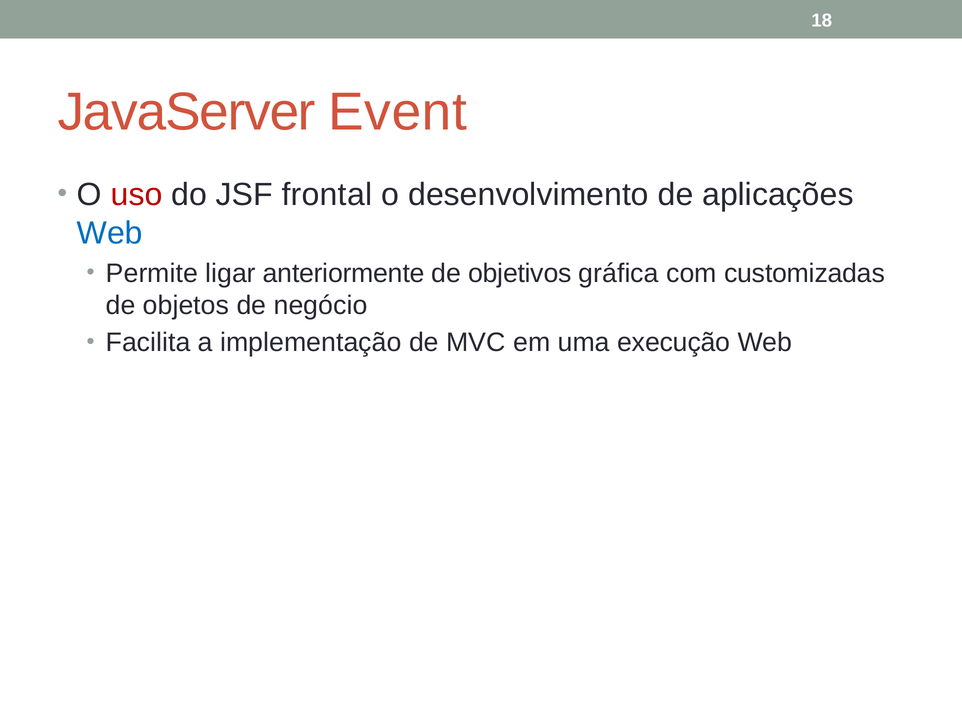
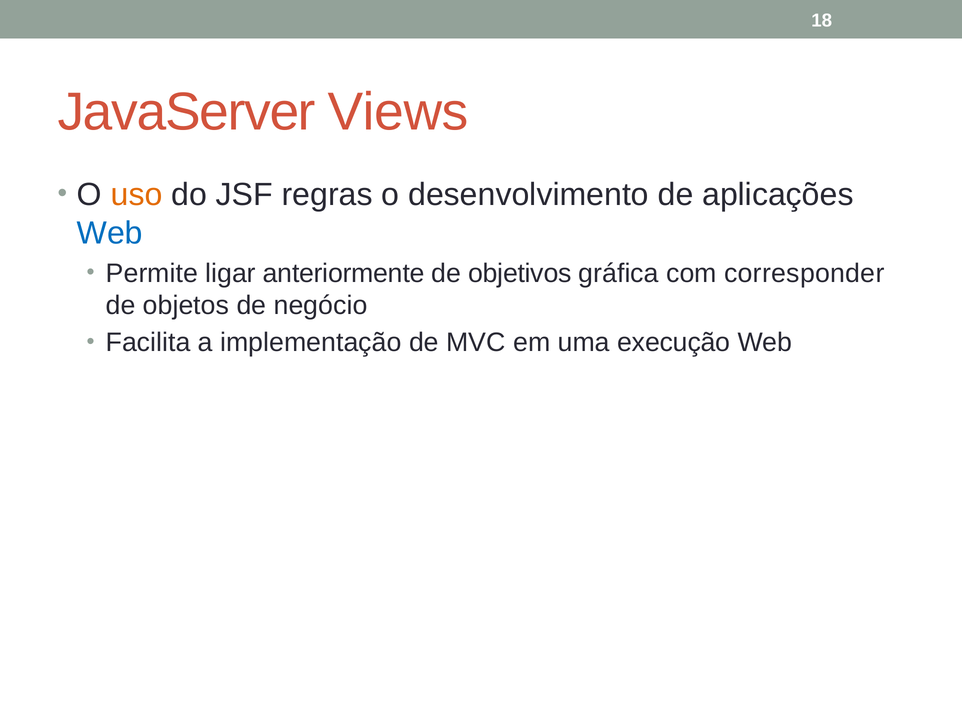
Event: Event -> Views (398, 112)
uso colour: red -> orange (137, 195)
frontal: frontal -> regras (327, 195)
customizadas: customizadas -> corresponder (804, 273)
